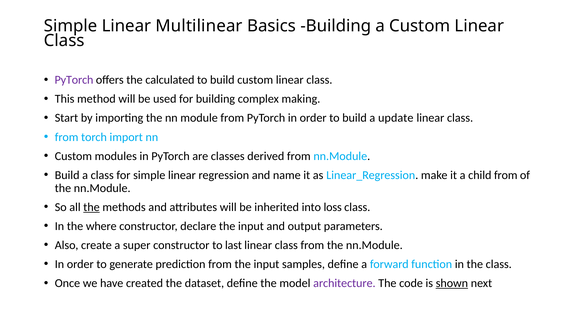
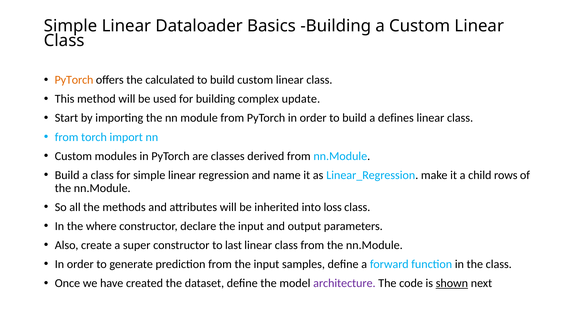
Multilinear: Multilinear -> Dataloader (199, 26)
PyTorch colour: purple -> orange (74, 80)
making: making -> update (301, 99)
update: update -> defines (396, 118)
child from: from -> rows (506, 175)
the underline: present -> none (92, 207)
